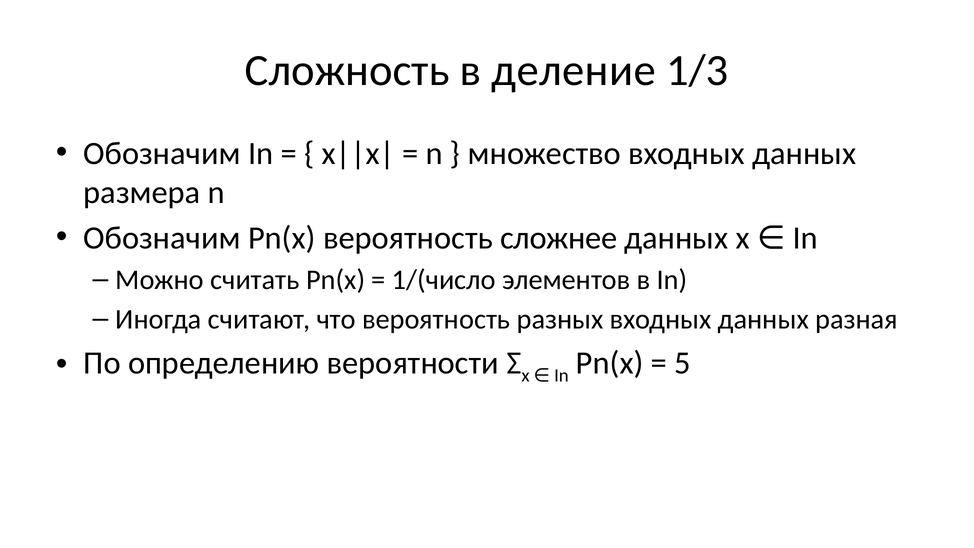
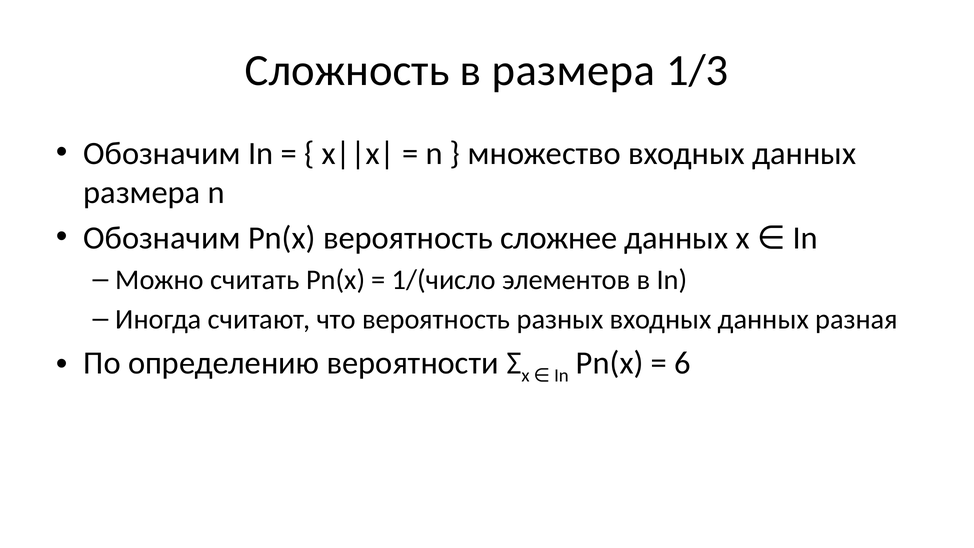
в деление: деление -> размера (573, 71)
5: 5 -> 6 (683, 363)
